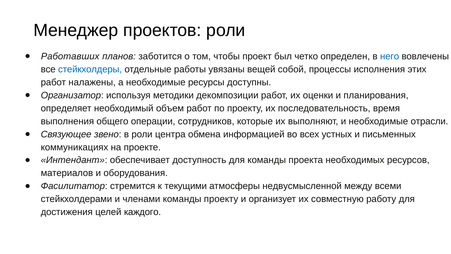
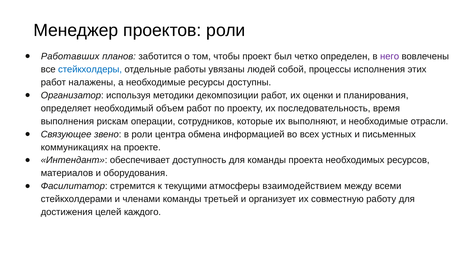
него colour: blue -> purple (390, 56)
вещей: вещей -> людей (261, 69)
общего: общего -> рискам (112, 121)
недвусмысленной: недвусмысленной -> взаимодействием (302, 186)
команды проекту: проекту -> третьей (221, 199)
